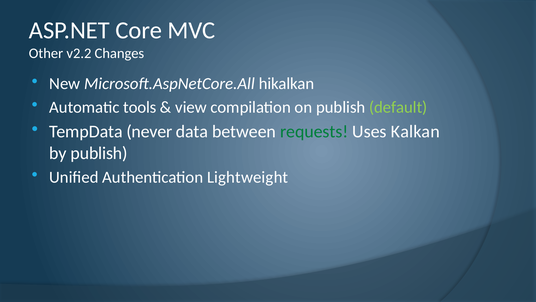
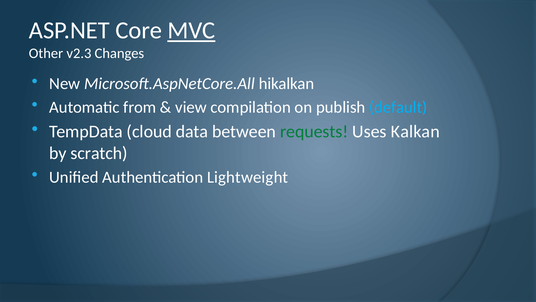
MVC underline: none -> present (191, 30)
v2.2: v2.2 -> v2.3 (79, 53)
tools: tools -> from (140, 107)
default colour: light green -> light blue (398, 107)
never: never -> cloud (149, 131)
by publish: publish -> scratch (99, 153)
